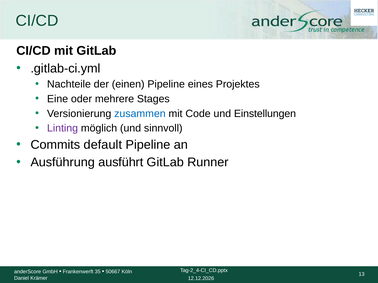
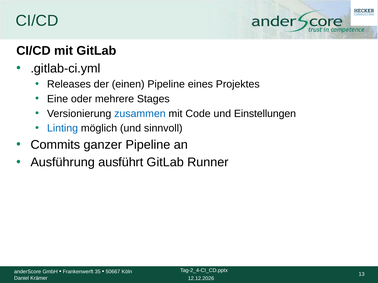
Nachteile: Nachteile -> Releases (69, 84)
Linting colour: purple -> blue (63, 128)
default: default -> ganzer (103, 145)
